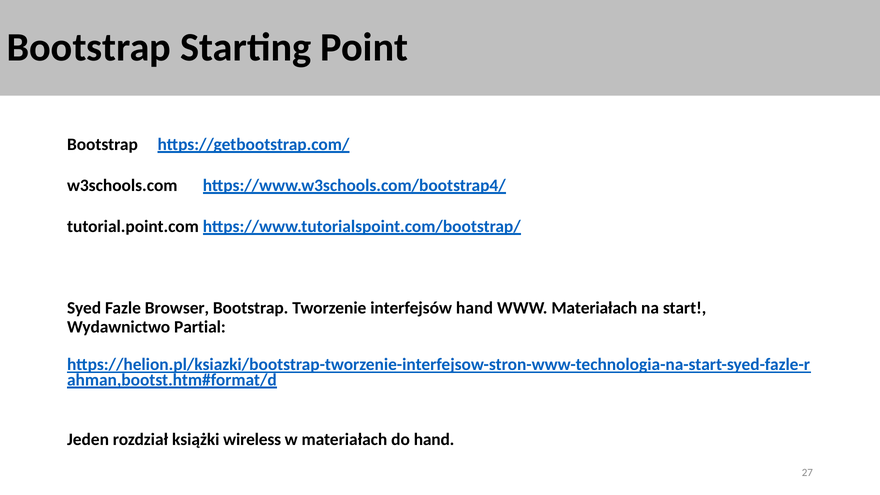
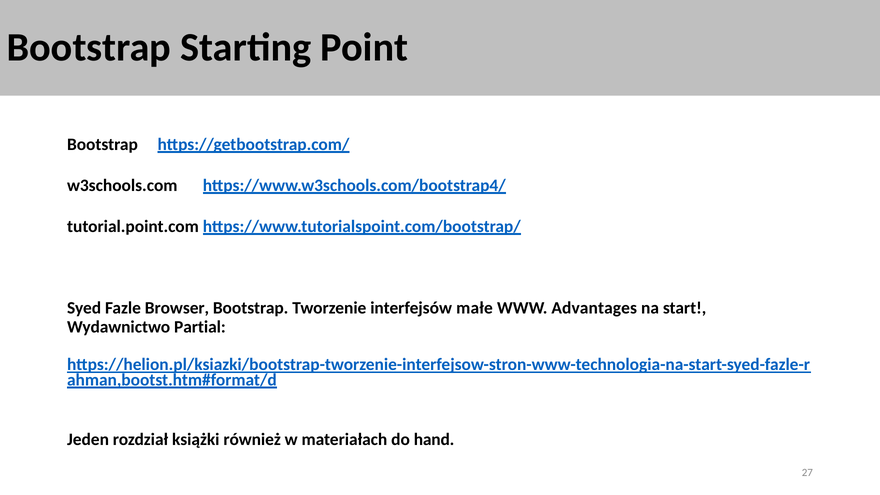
interfejsów hand: hand -> małe (474, 308)
WWW Materiałach: Materiałach -> Advantages (594, 308)
wireless: wireless -> również (252, 440)
